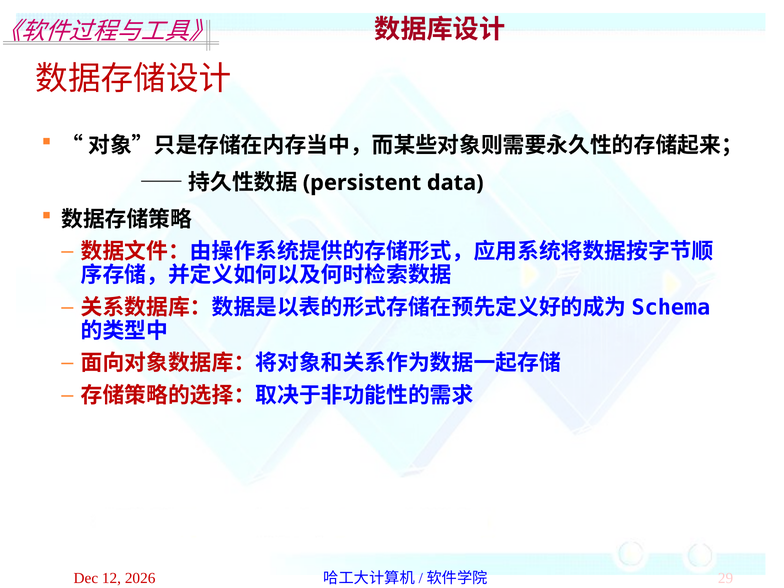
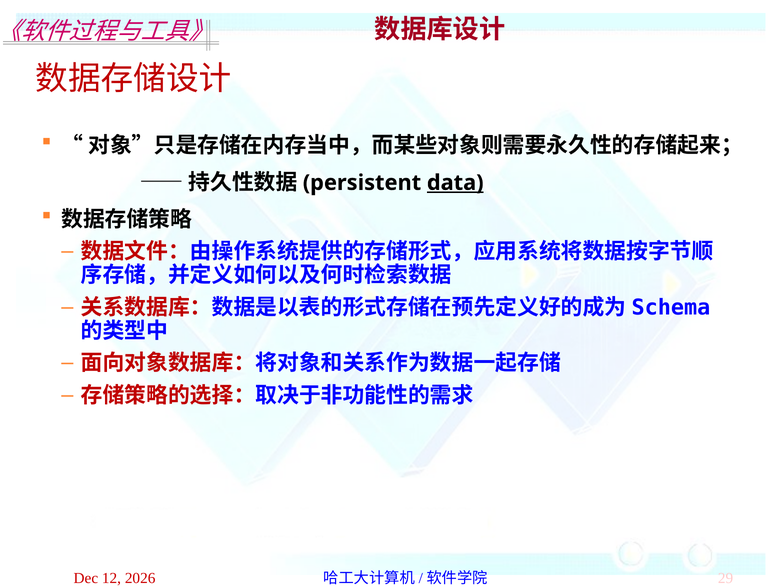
data underline: none -> present (455, 183)
